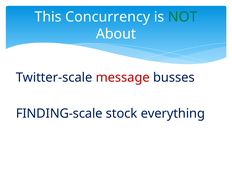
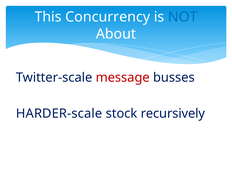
NOT colour: green -> blue (183, 17)
FINDING-scale: FINDING-scale -> HARDER-scale (59, 114)
everything: everything -> recursively (173, 114)
